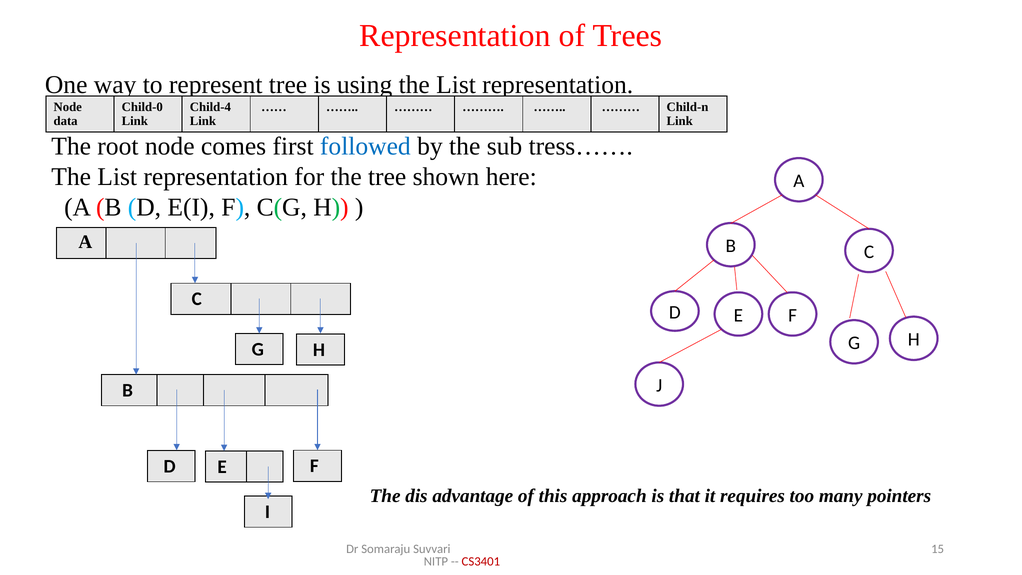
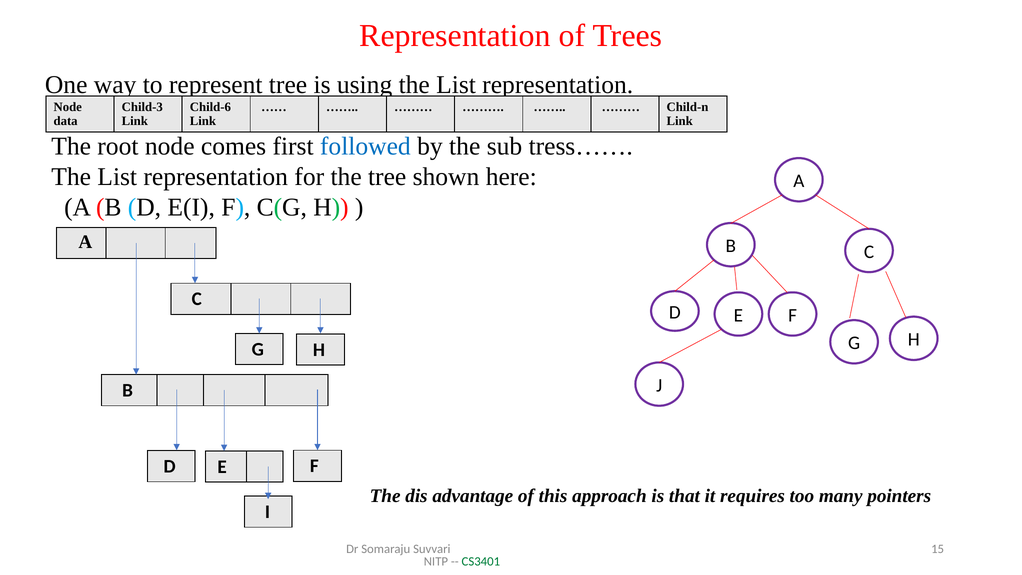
Child-0: Child-0 -> Child-3 (142, 107)
Child-4: Child-4 -> Child-6 (210, 107)
CS3401 colour: red -> green (481, 562)
